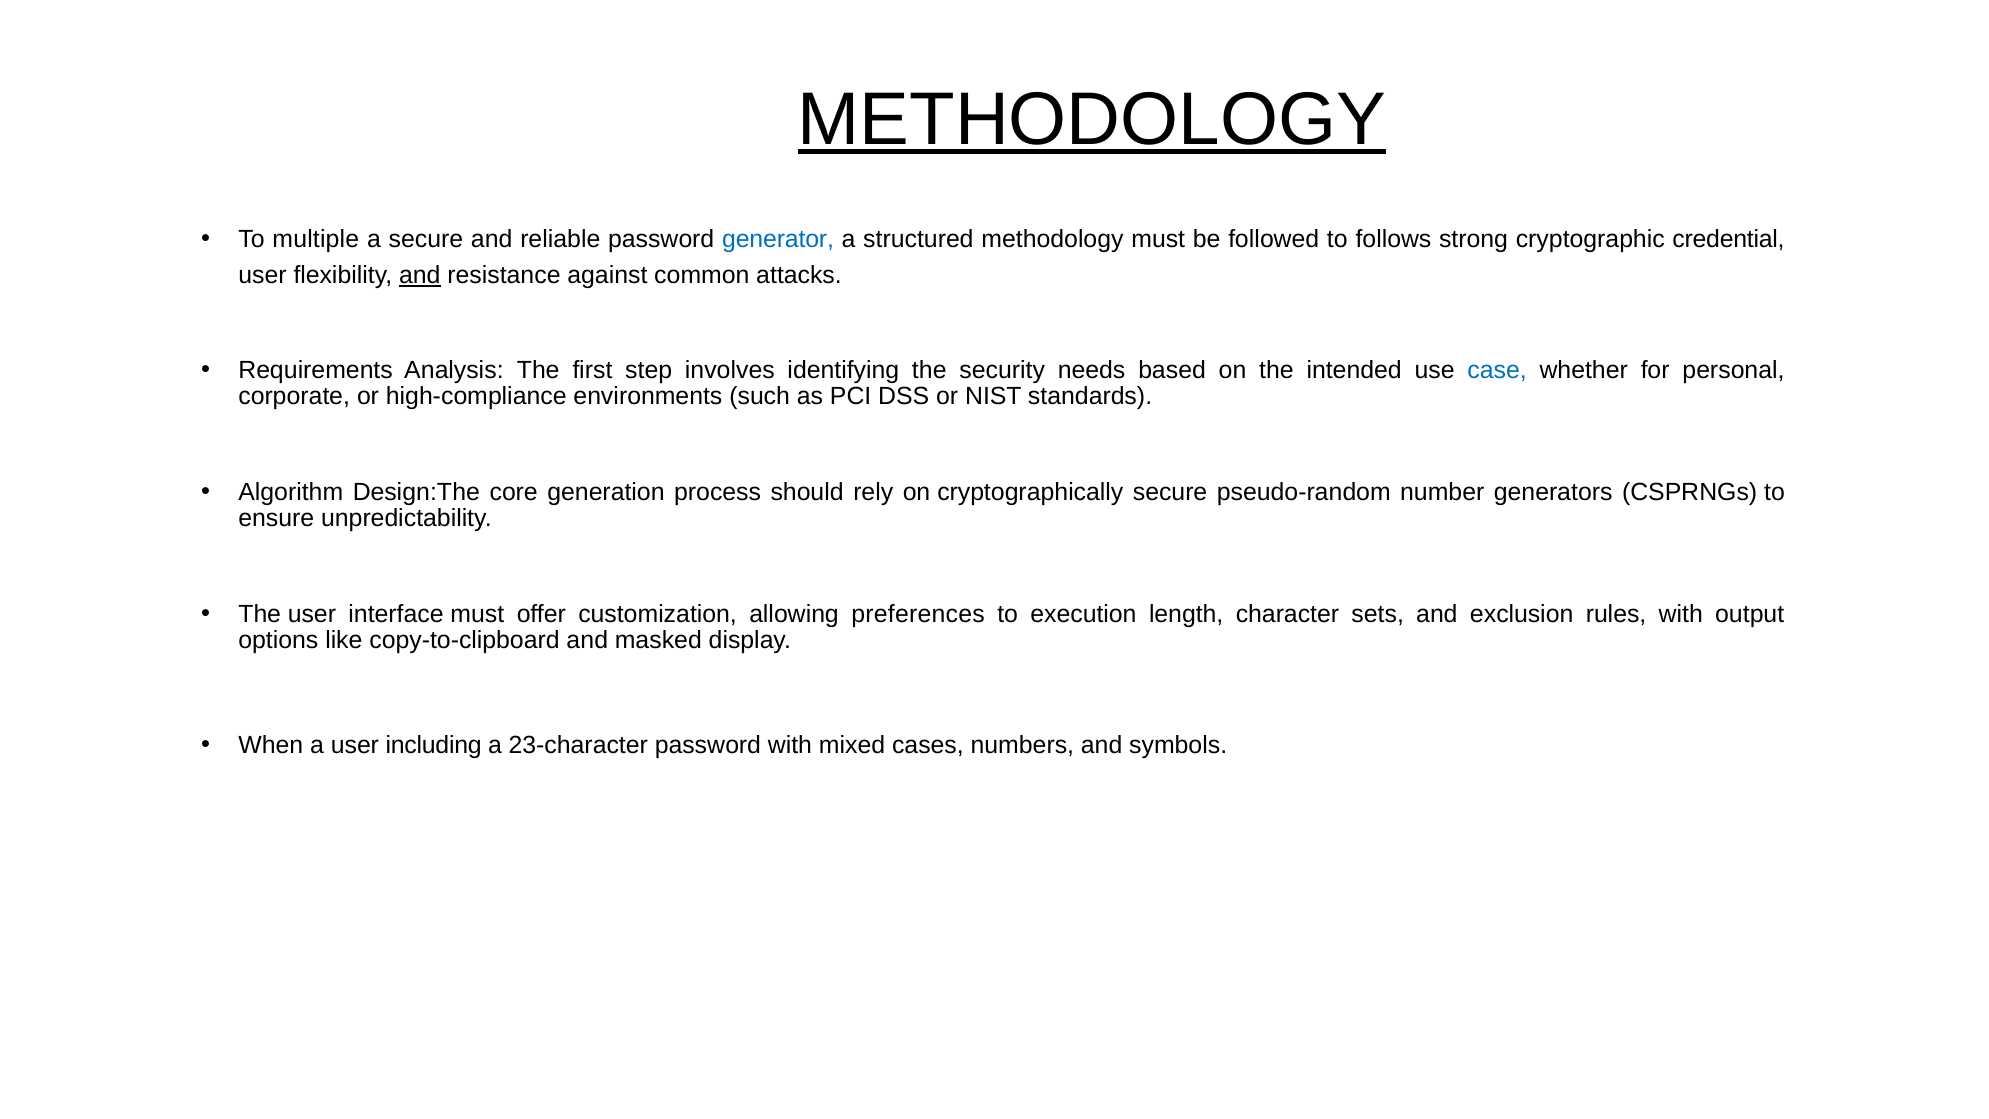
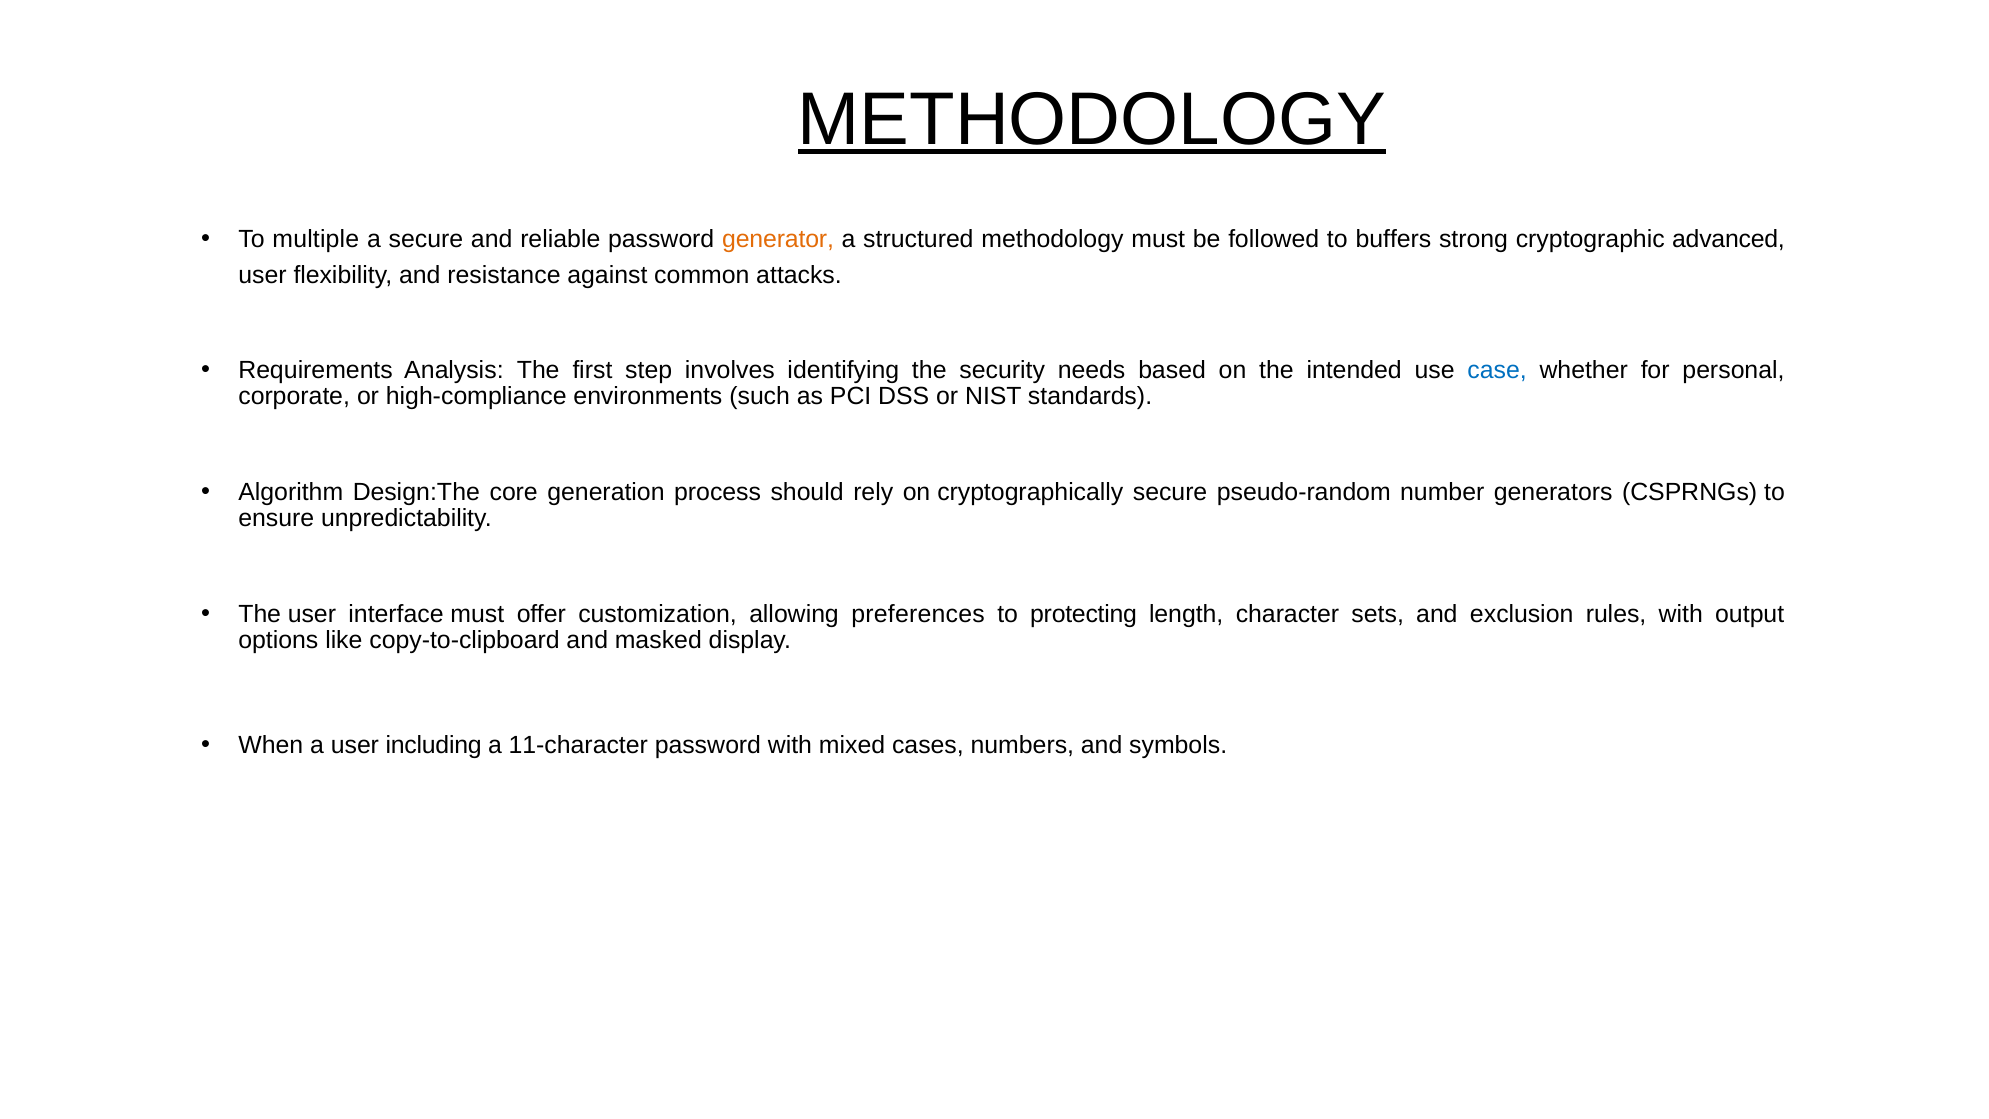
generator colour: blue -> orange (778, 239)
follows: follows -> buffers (1394, 239)
credential: credential -> advanced (1728, 239)
and underline: present -> none (420, 275)
execution: execution -> protecting (1084, 614)
23-character: 23-character -> 11-character (578, 745)
